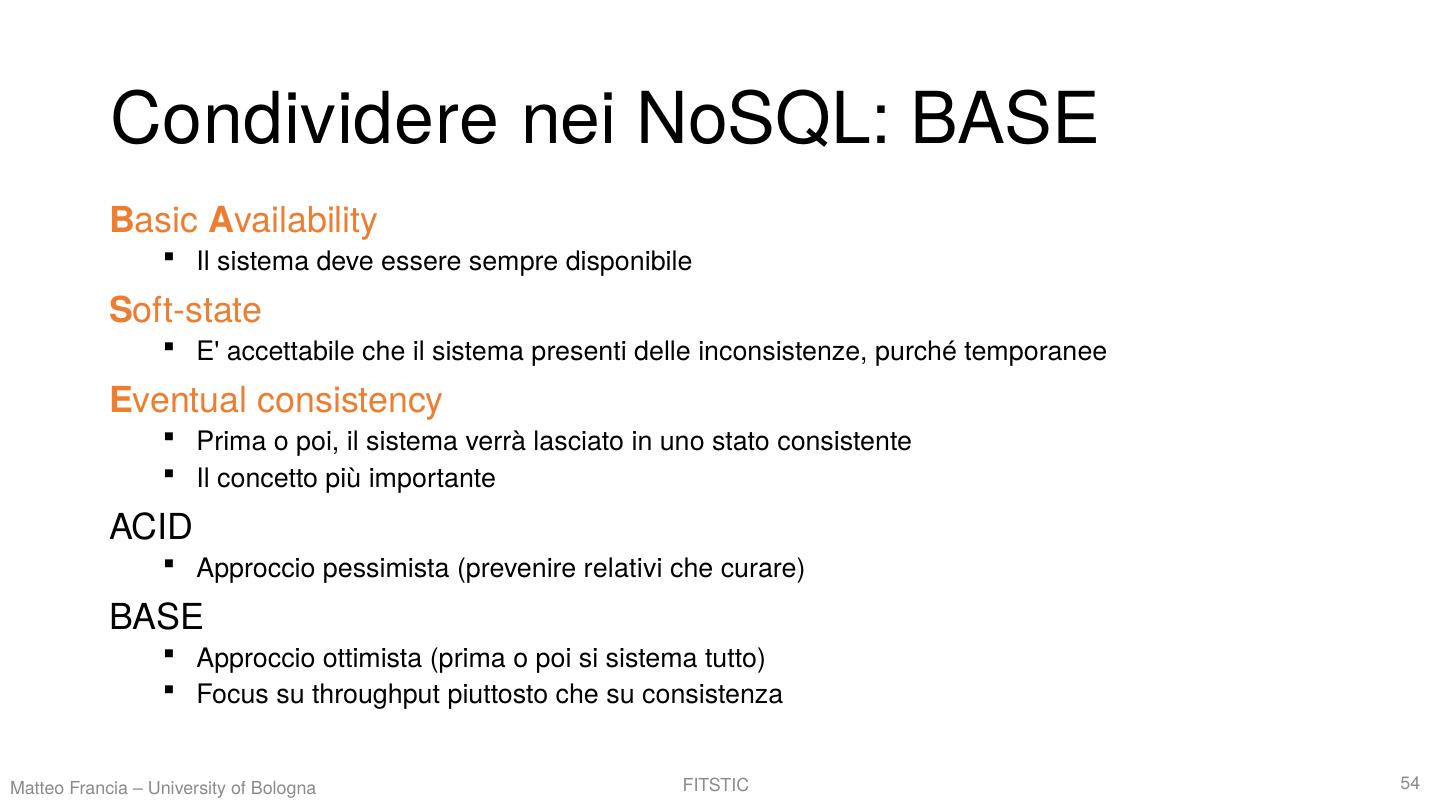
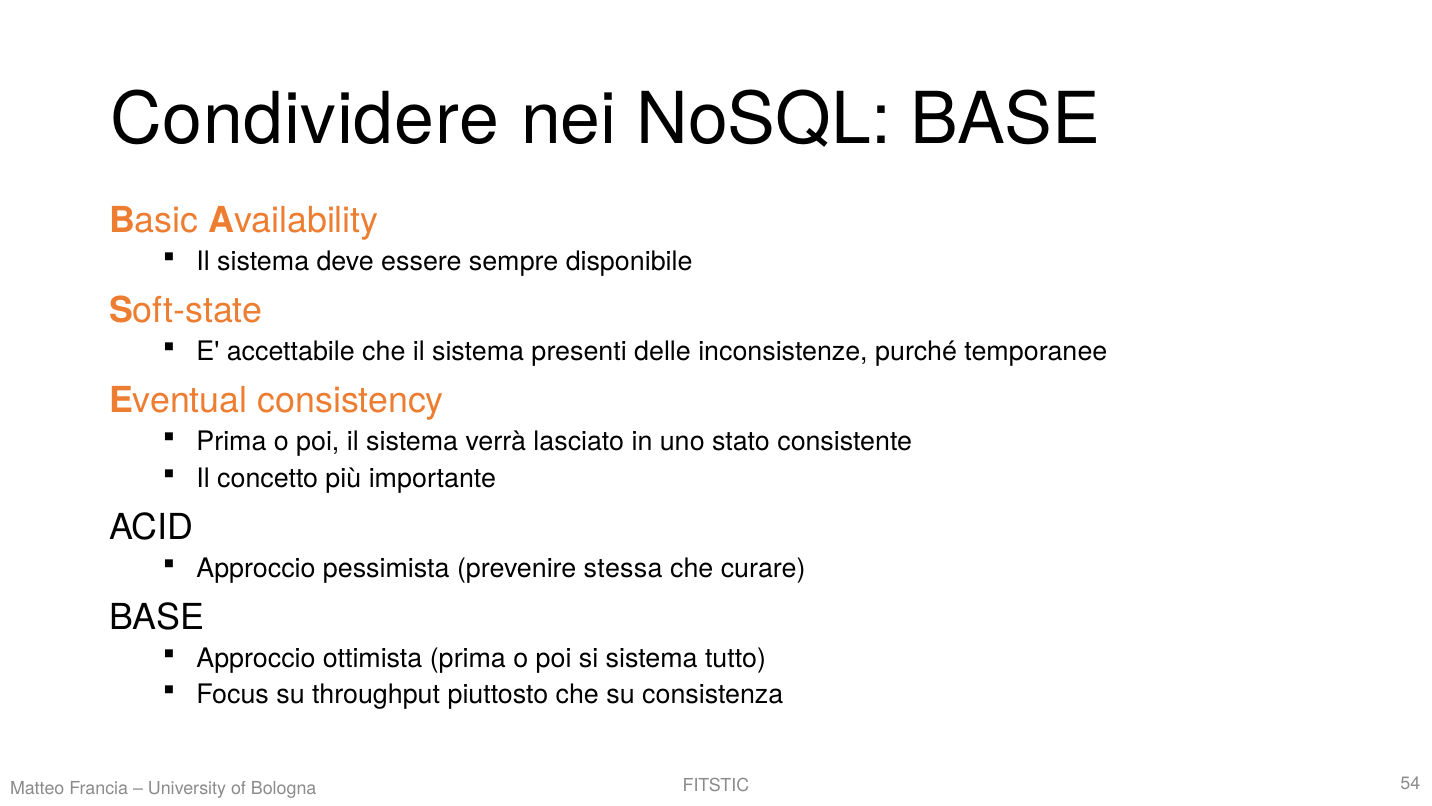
relativi: relativi -> stessa (623, 568)
